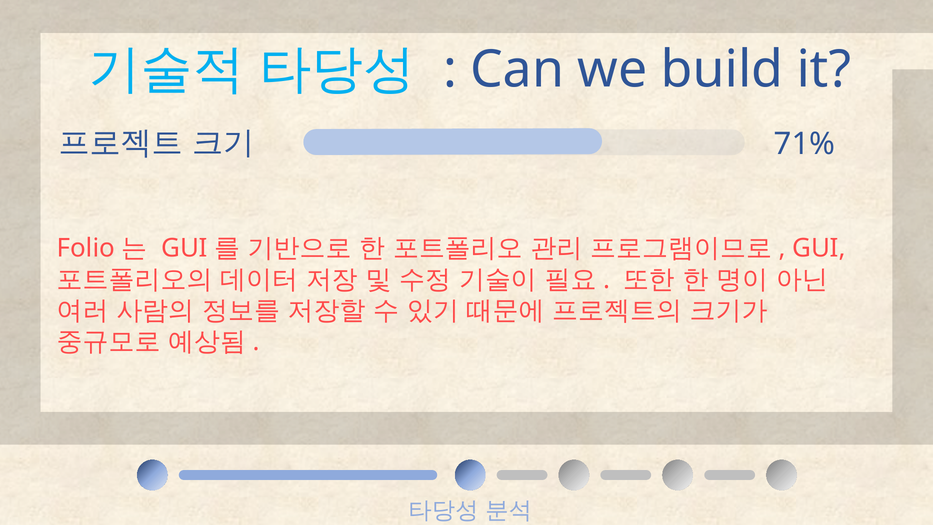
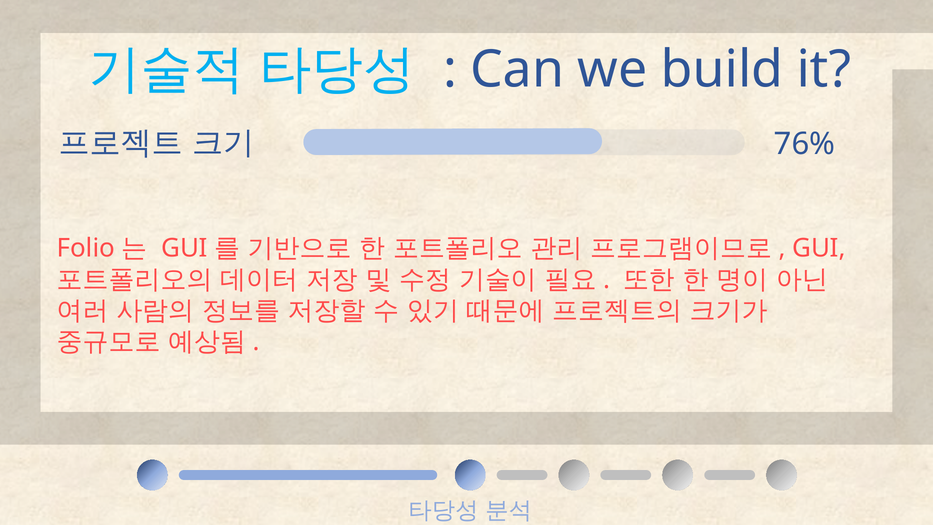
71%: 71% -> 76% (805, 144)
